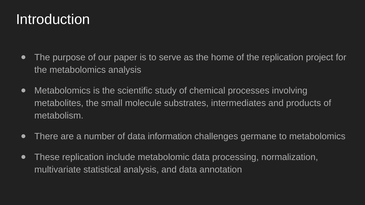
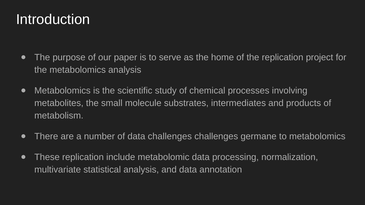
data information: information -> challenges (170, 137)
